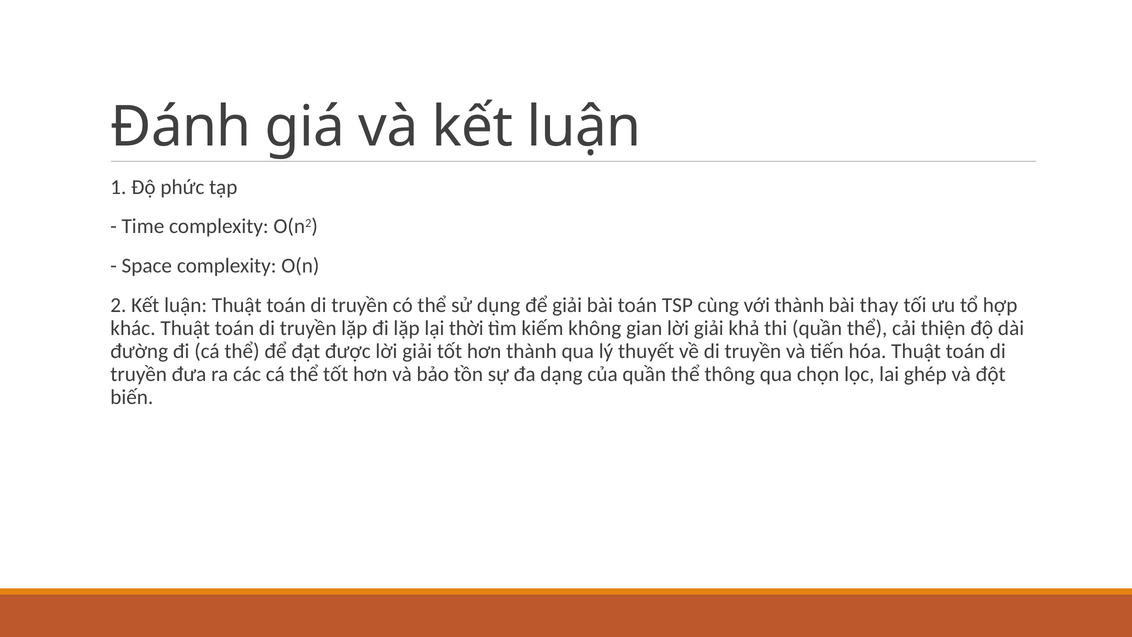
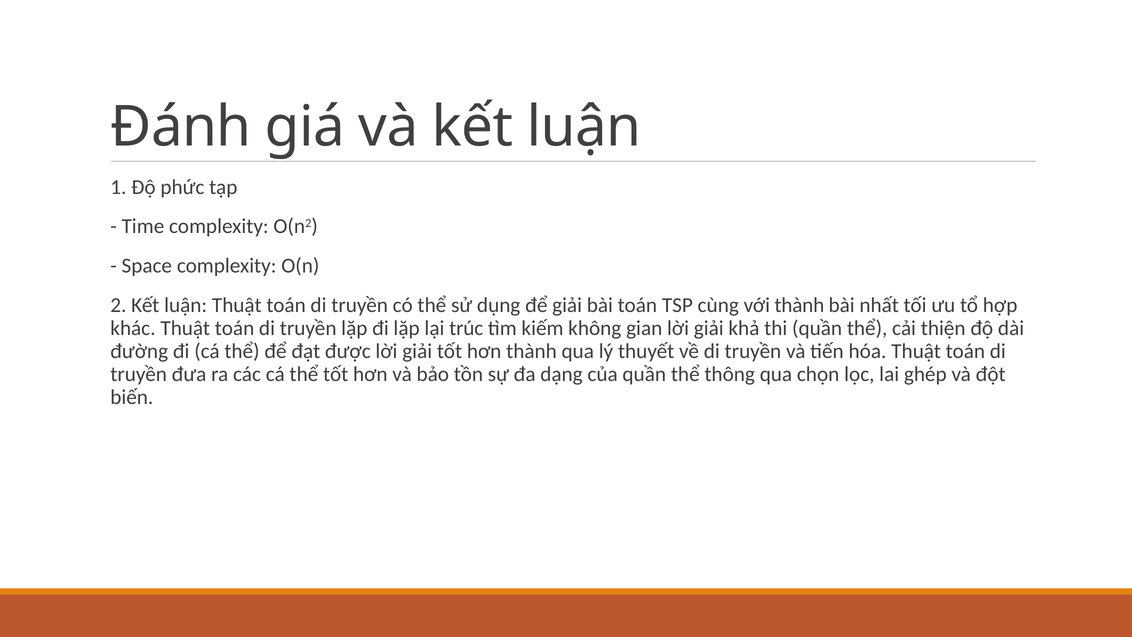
thay: thay -> nhất (879, 305)
thời: thời -> trúc (466, 328)
